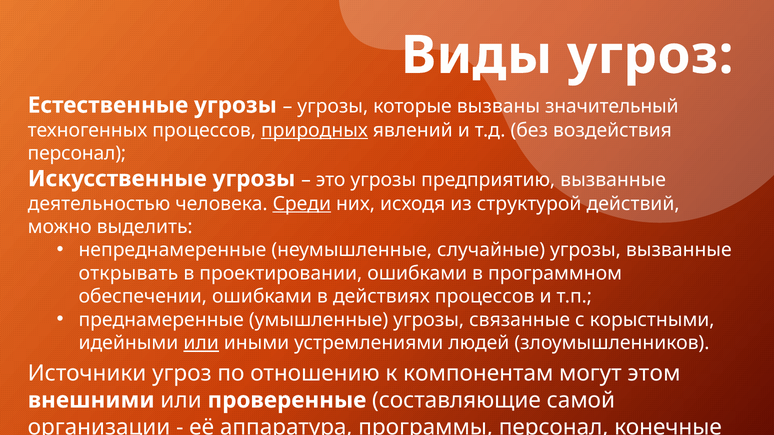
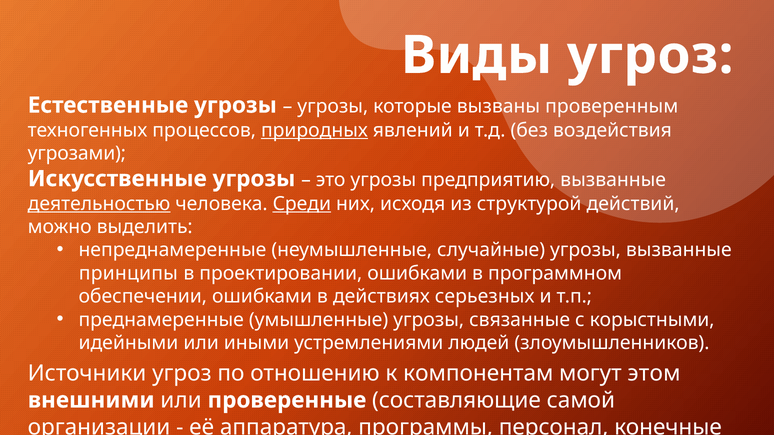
значительный: значительный -> проверенным (612, 106)
персонал: персонал -> угрозами (77, 154)
деятельностью underline: none -> present (99, 204)
открывать: открывать -> принципы (128, 274)
действиях процессов: процессов -> серьезных (485, 297)
или underline: present -> none (201, 343)
